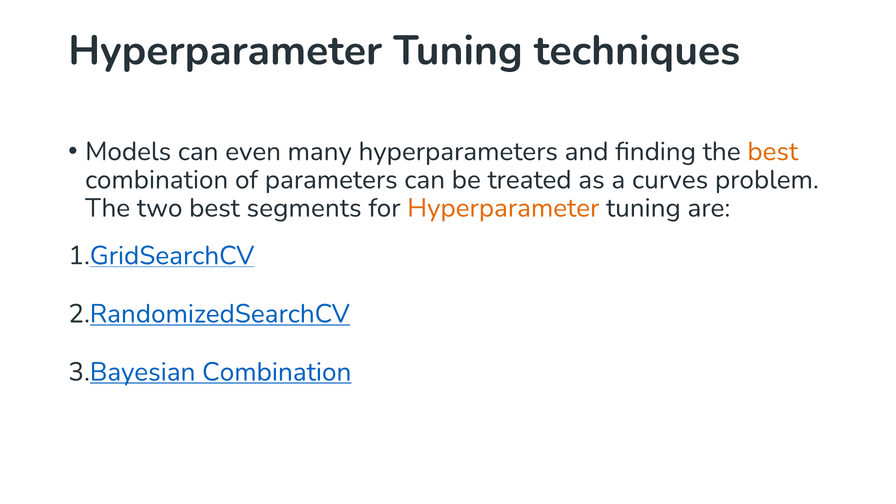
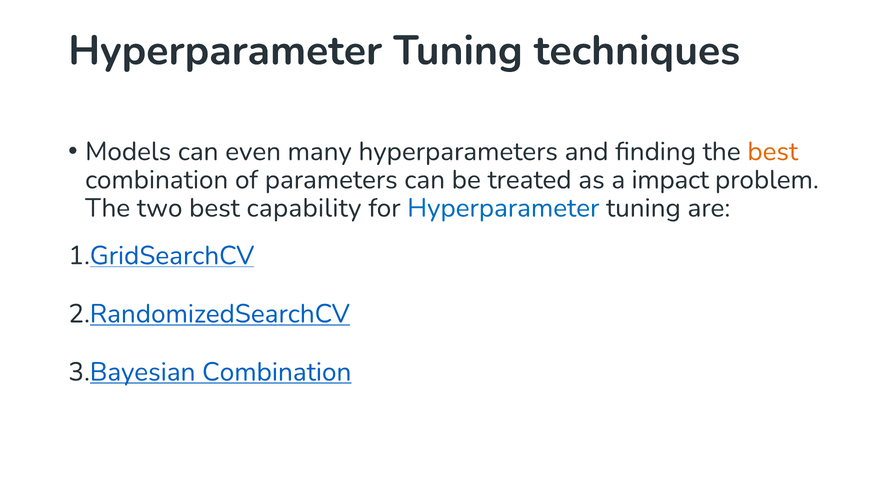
curves: curves -> impact (670, 180)
segments: segments -> capability (304, 208)
Hyperparameter colour: orange -> blue (503, 208)
